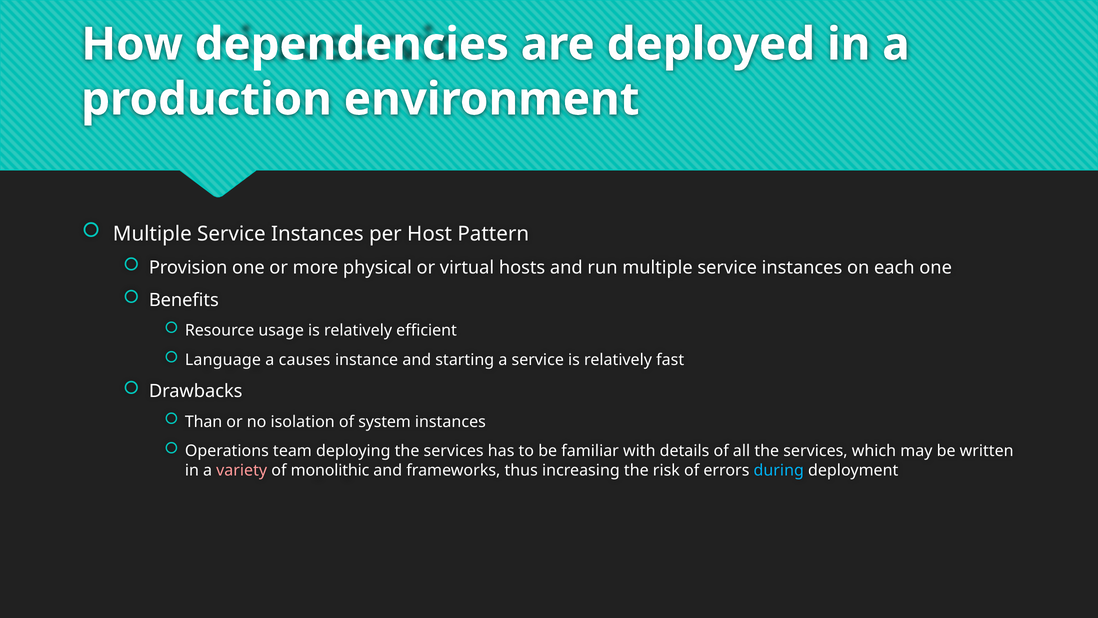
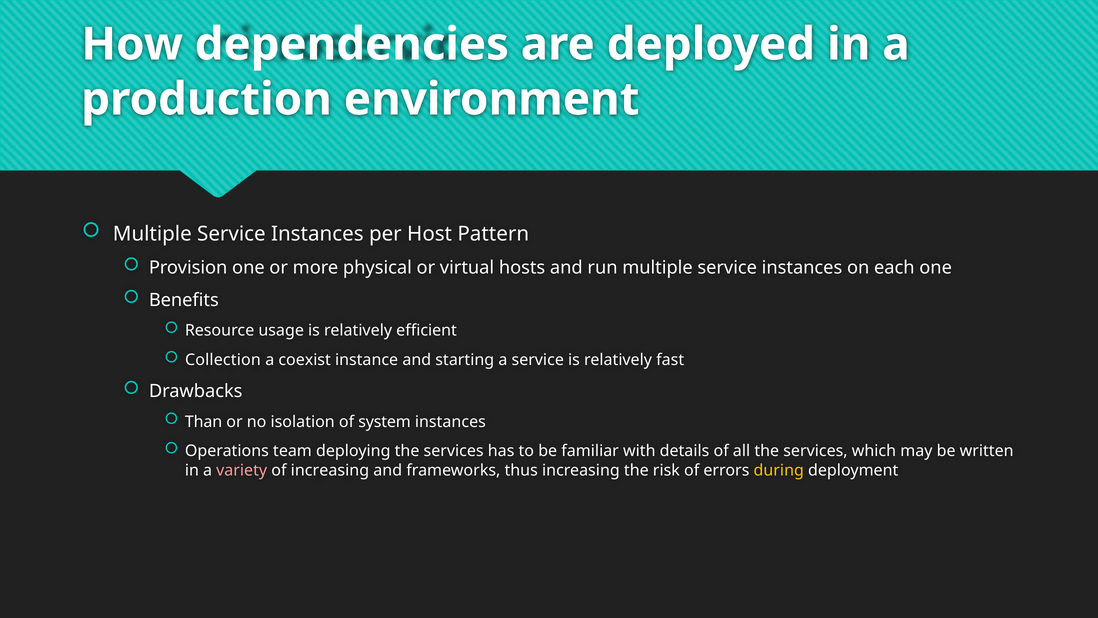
Language: Language -> Collection (223, 360)
causes: causes -> coexist (305, 360)
of monolithic: monolithic -> increasing (330, 470)
during colour: light blue -> yellow (779, 470)
